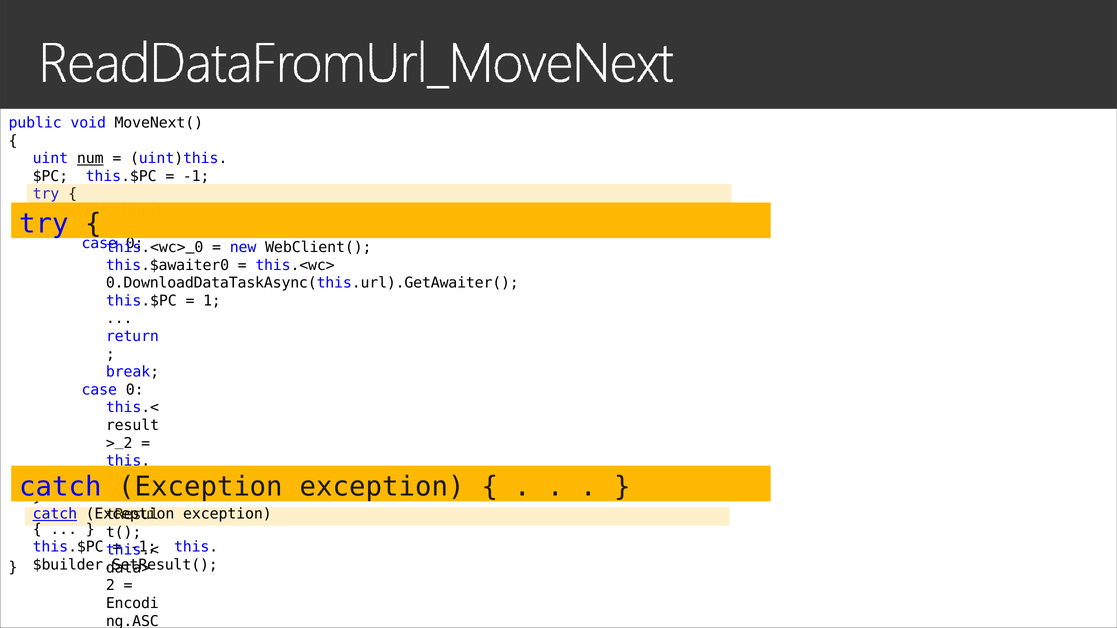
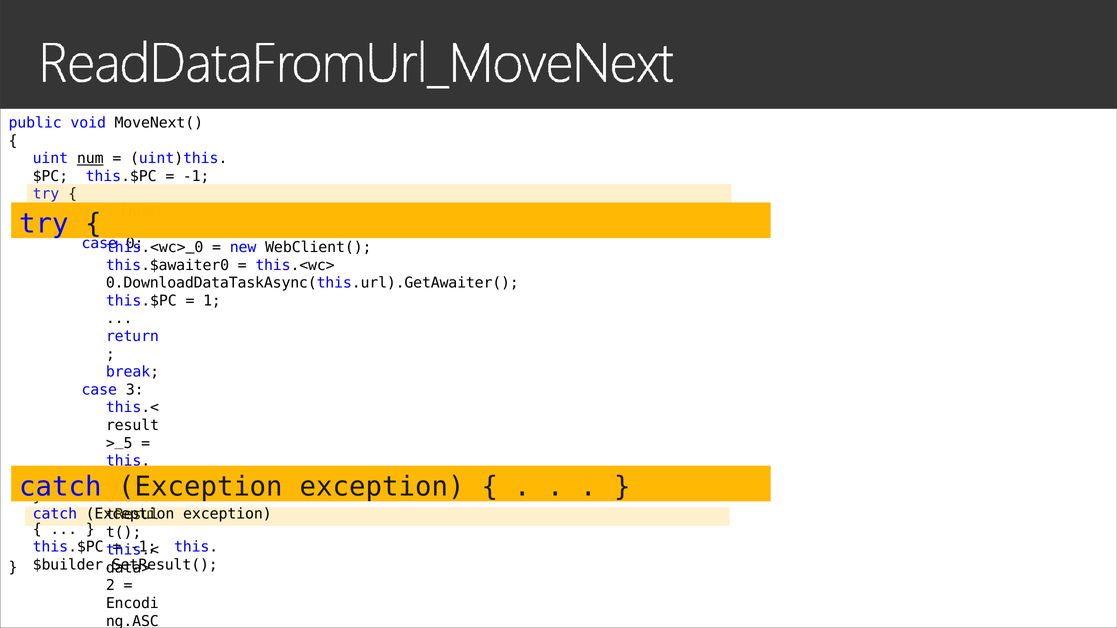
0: 0 -> 3 (135, 390)
2: 2 -> 5 (128, 443)
catch underline: present -> none (55, 514)
